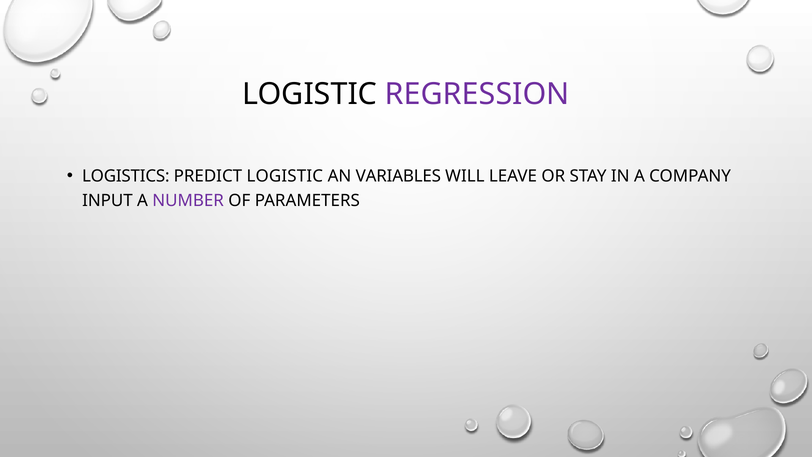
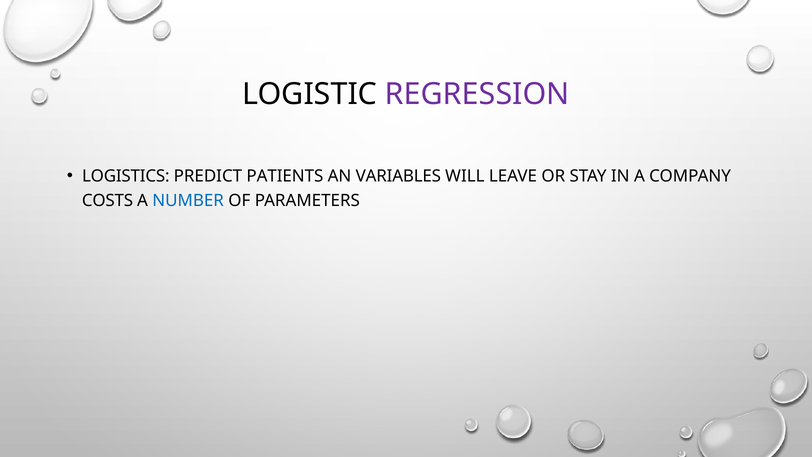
PREDICT LOGISTIC: LOGISTIC -> PATIENTS (285, 176)
INPUT: INPUT -> COSTS (108, 200)
NUMBER colour: purple -> blue (188, 200)
